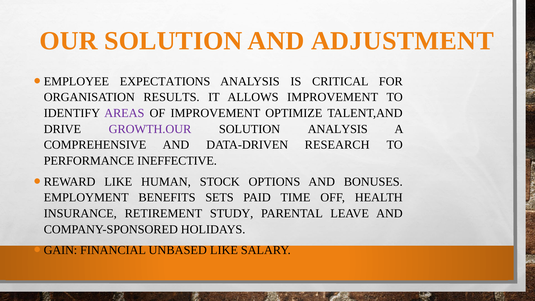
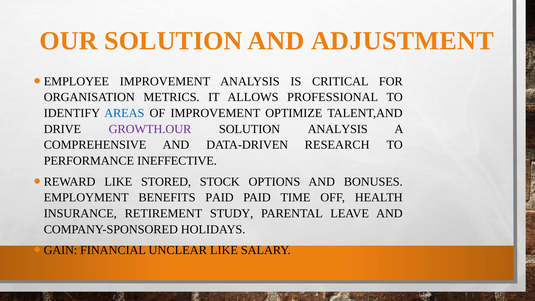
EMPLOYEE EXPECTATIONS: EXPECTATIONS -> IMPROVEMENT (165, 81)
RESULTS: RESULTS -> METRICS (172, 97)
ALLOWS IMPROVEMENT: IMPROVEMENT -> PROFESSIONAL (333, 97)
AREAS colour: purple -> blue (124, 113)
HUMAN: HUMAN -> STORED (166, 182)
BENEFITS SETS: SETS -> PAID (219, 198)
UNBASED: UNBASED -> UNCLEAR (178, 250)
